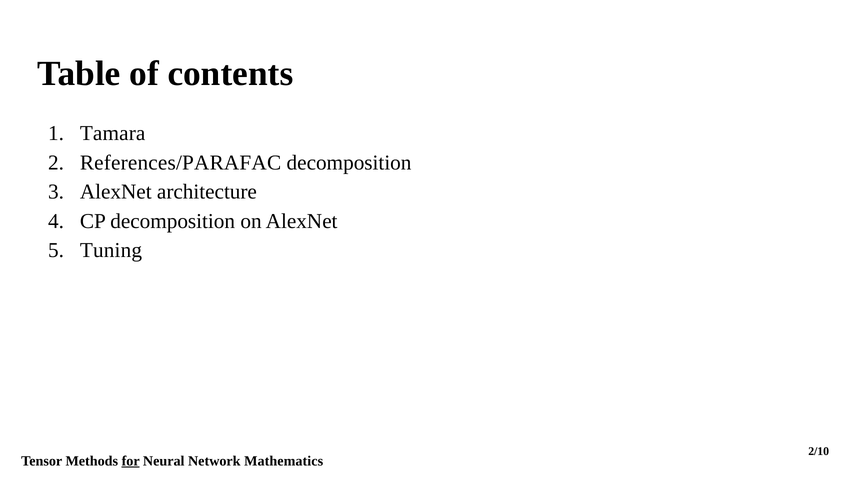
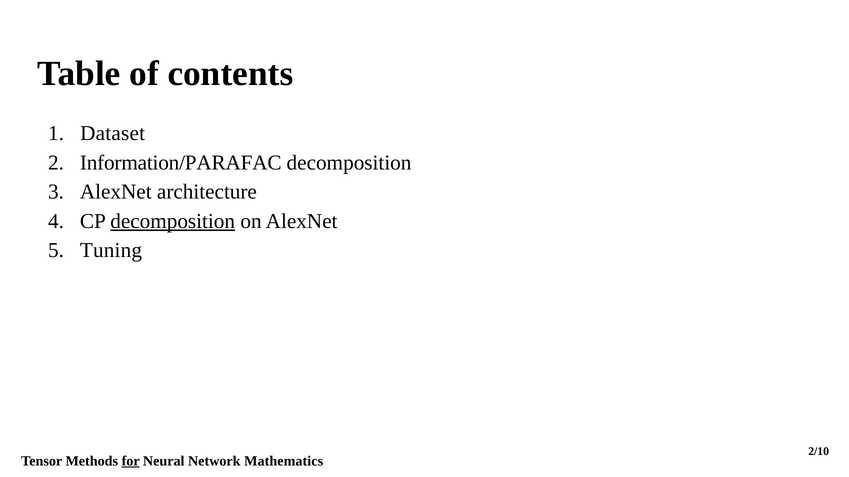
Tamara: Tamara -> Dataset (113, 134)
References/PARAFAC: References/PARAFAC -> Information/PARAFAC (181, 163)
decomposition underline: none -> present (173, 221)
